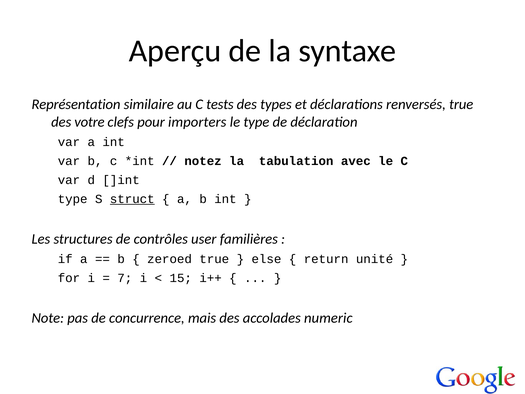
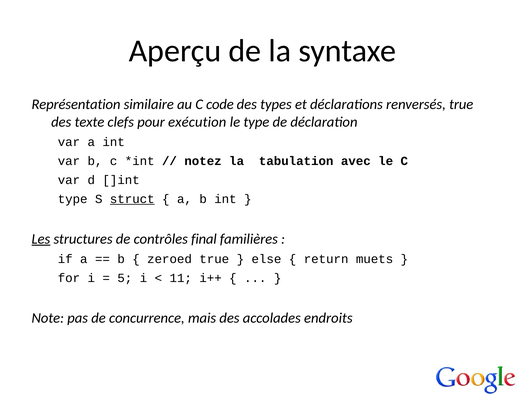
tests: tests -> code (220, 104)
votre: votre -> texte (89, 122)
importers: importers -> exécution (197, 122)
Les underline: none -> present (41, 239)
user: user -> final (204, 239)
unité: unité -> muets (375, 259)
7: 7 -> 5 (125, 278)
15: 15 -> 11 (181, 278)
numeric: numeric -> endroits (328, 318)
